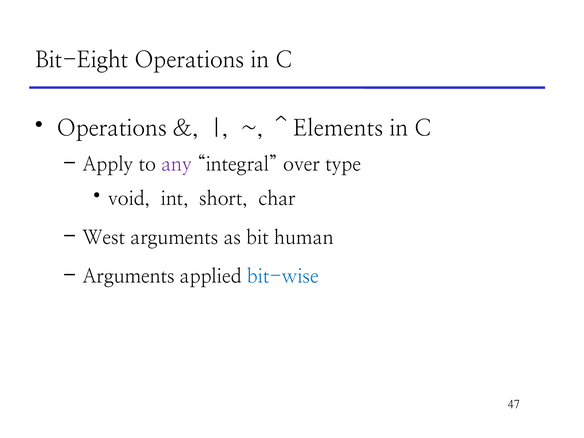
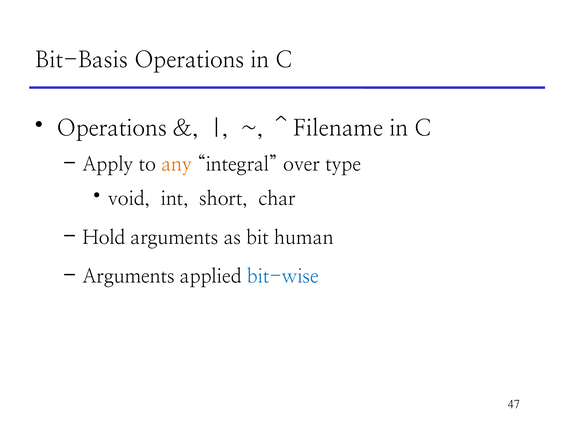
Bit-Eight: Bit-Eight -> Bit-Basis (82, 60)
Elements: Elements -> Filename (338, 129)
any colour: purple -> orange (177, 164)
West: West -> Hold (104, 238)
